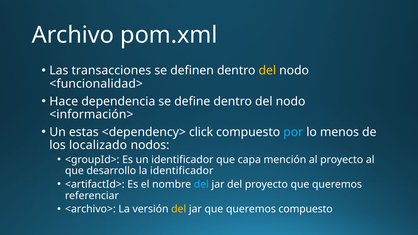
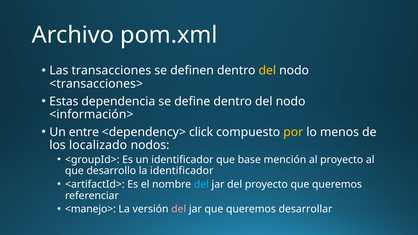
<funcionalidad>: <funcionalidad> -> <transacciones> (96, 84)
Hace: Hace -> Estas (64, 101)
estas: estas -> entre (84, 132)
por colour: light blue -> yellow (293, 132)
capa: capa -> base (249, 160)
<archivo>: <archivo> -> <manejo> (90, 209)
del colour: yellow -> pink (179, 209)
queremos compuesto: compuesto -> desarrollar (306, 209)
